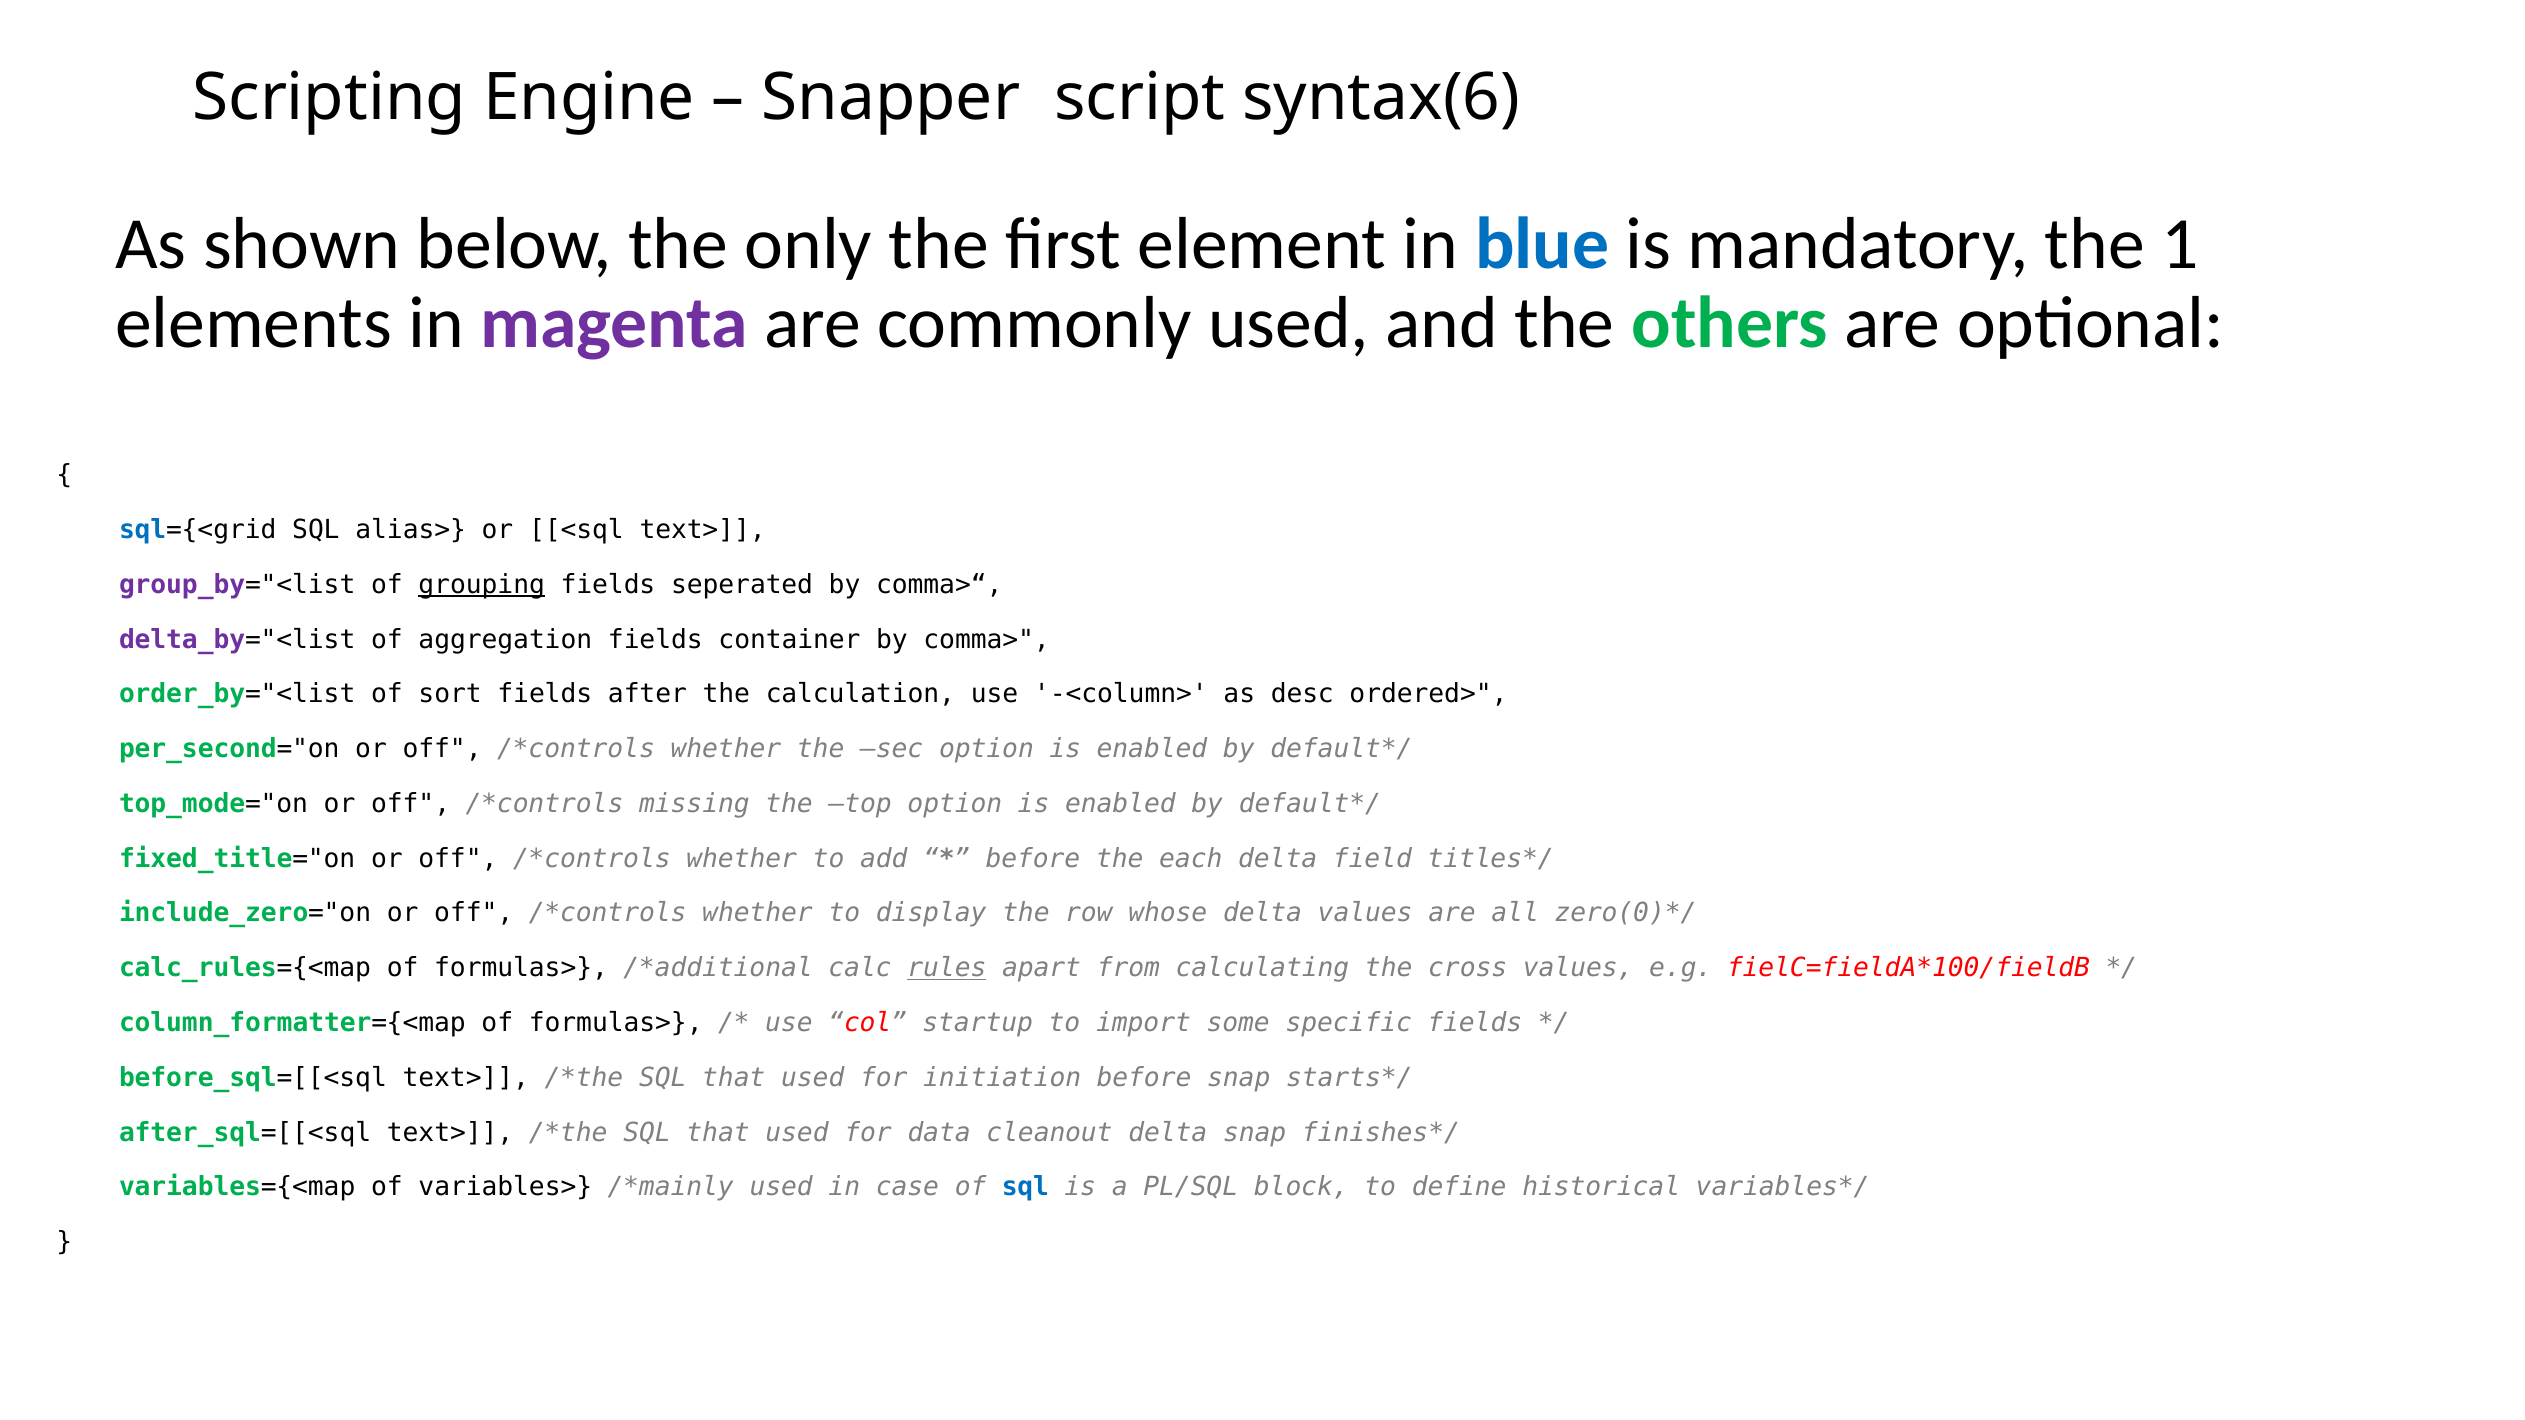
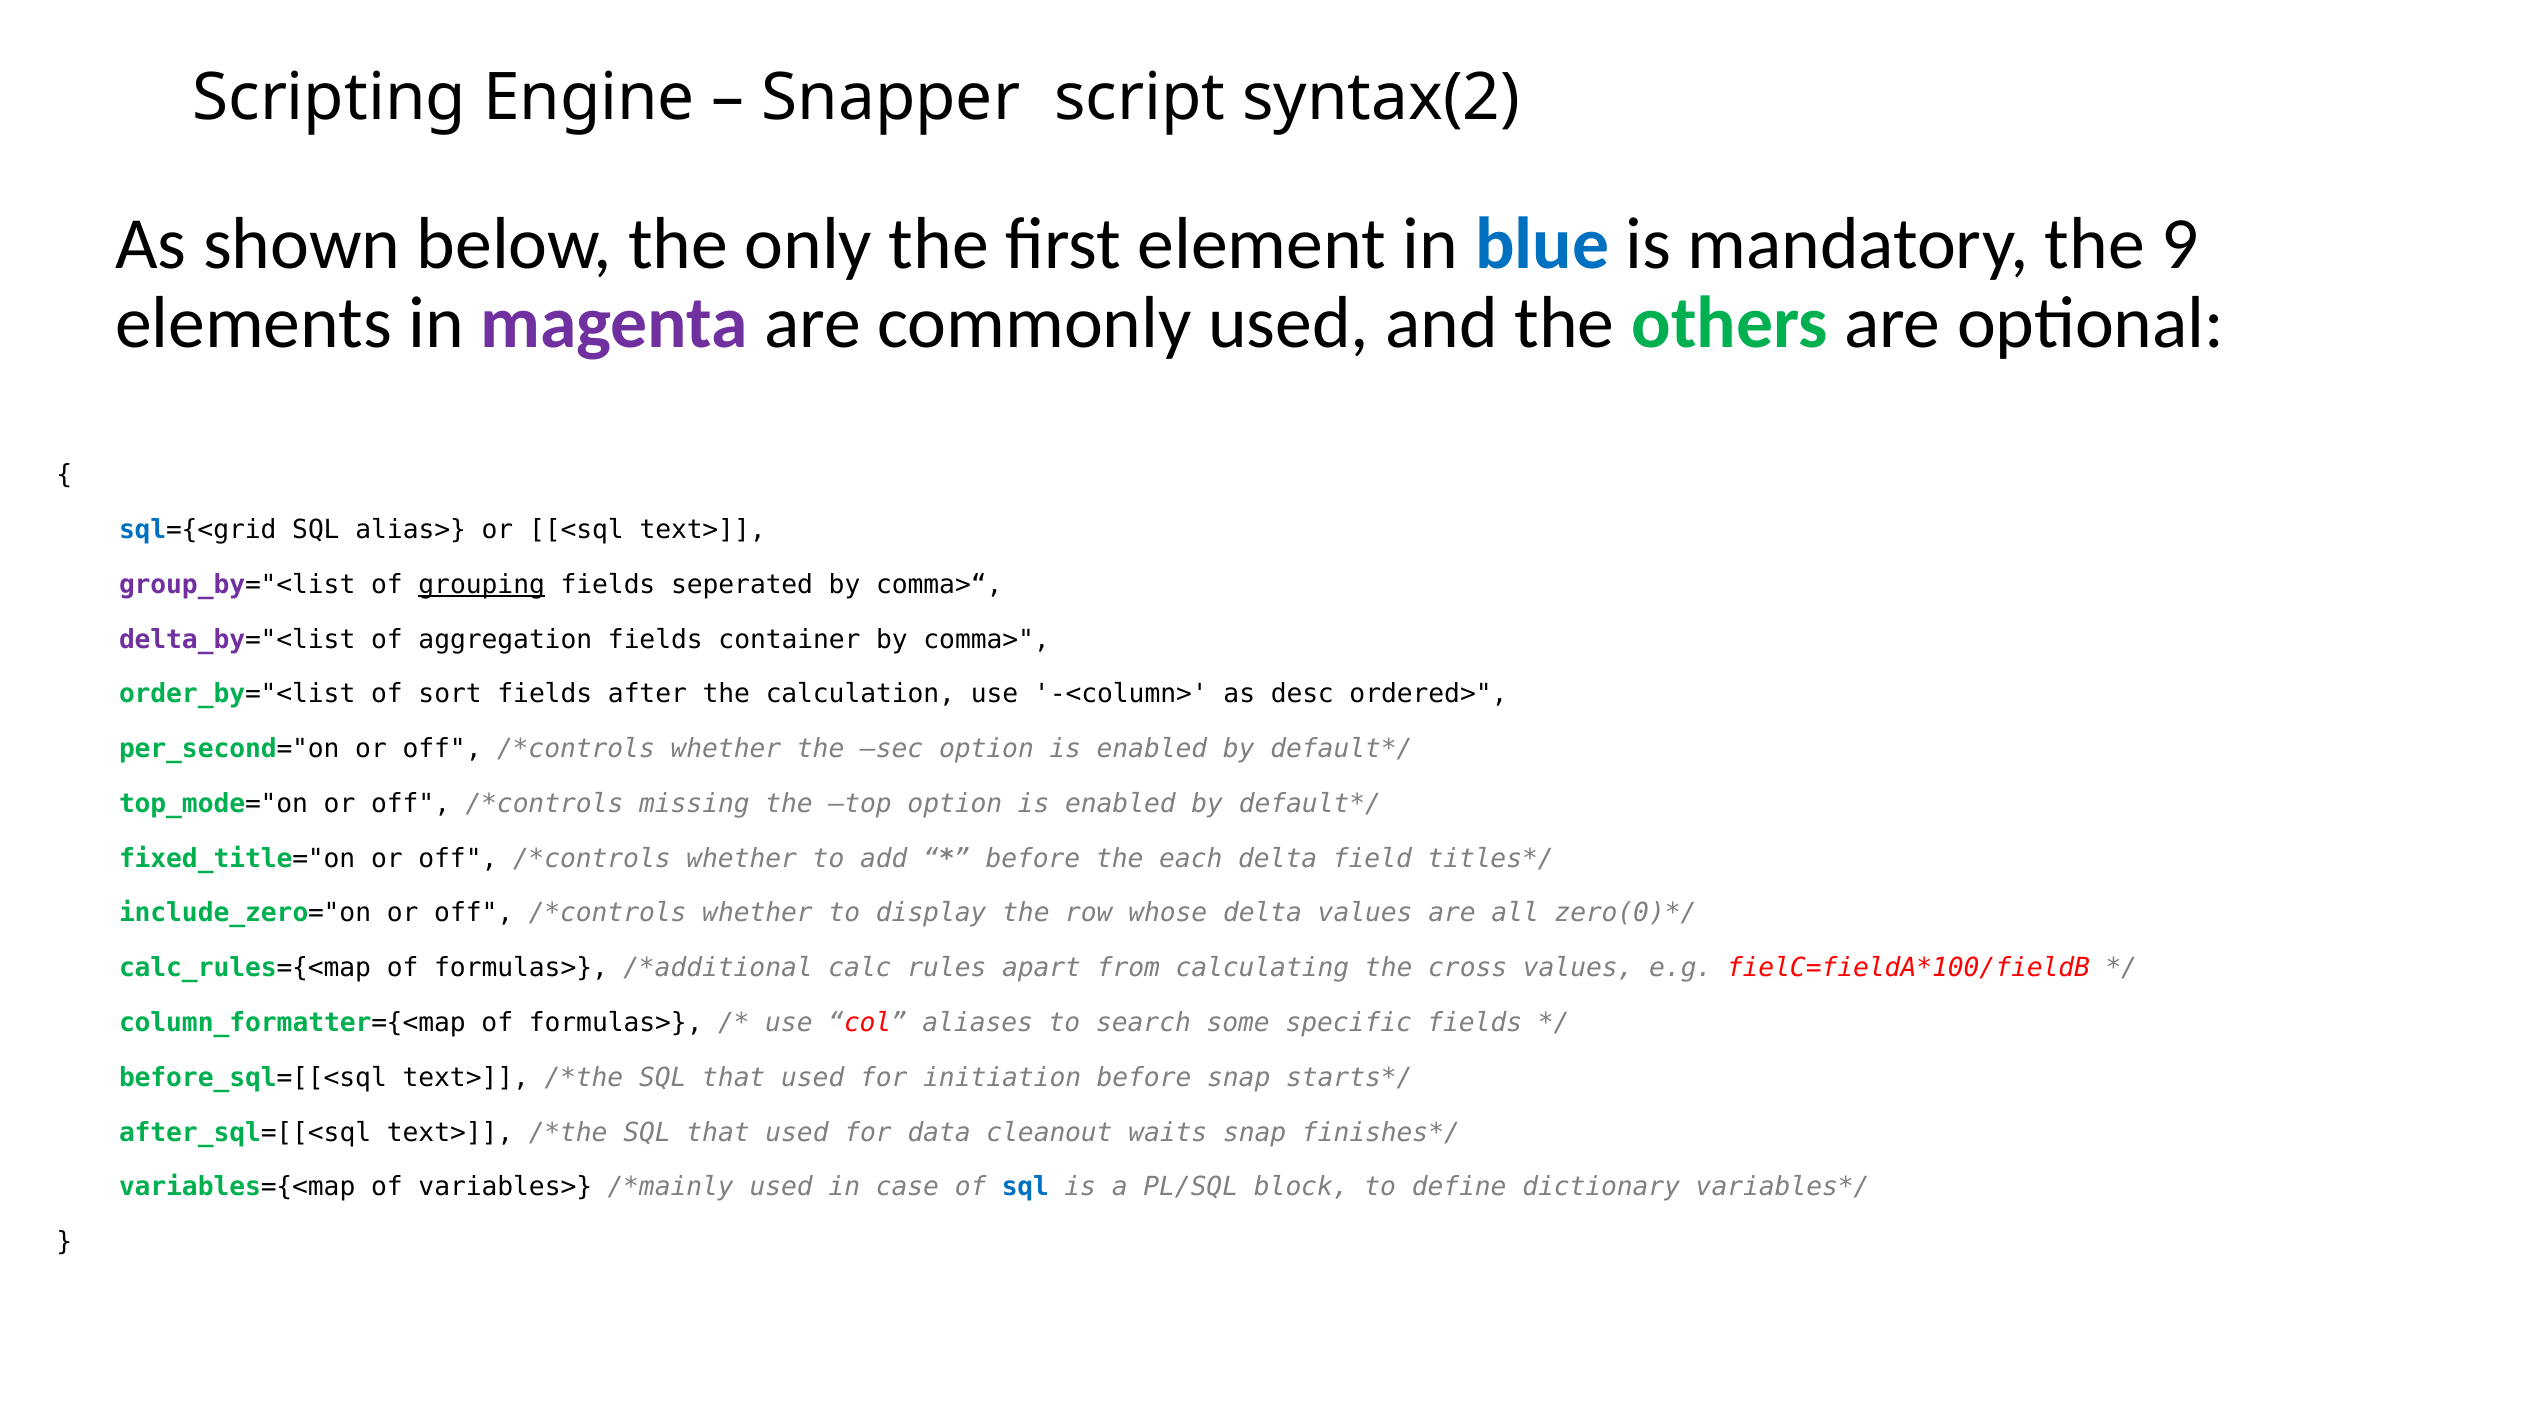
syntax(6: syntax(6 -> syntax(2 (1381, 98)
1: 1 -> 9 (2180, 244)
rules underline: present -> none (947, 968)
startup: startup -> aliases (978, 1023)
import: import -> search (1143, 1023)
cleanout delta: delta -> waits (1168, 1133)
historical: historical -> dictionary (1601, 1187)
